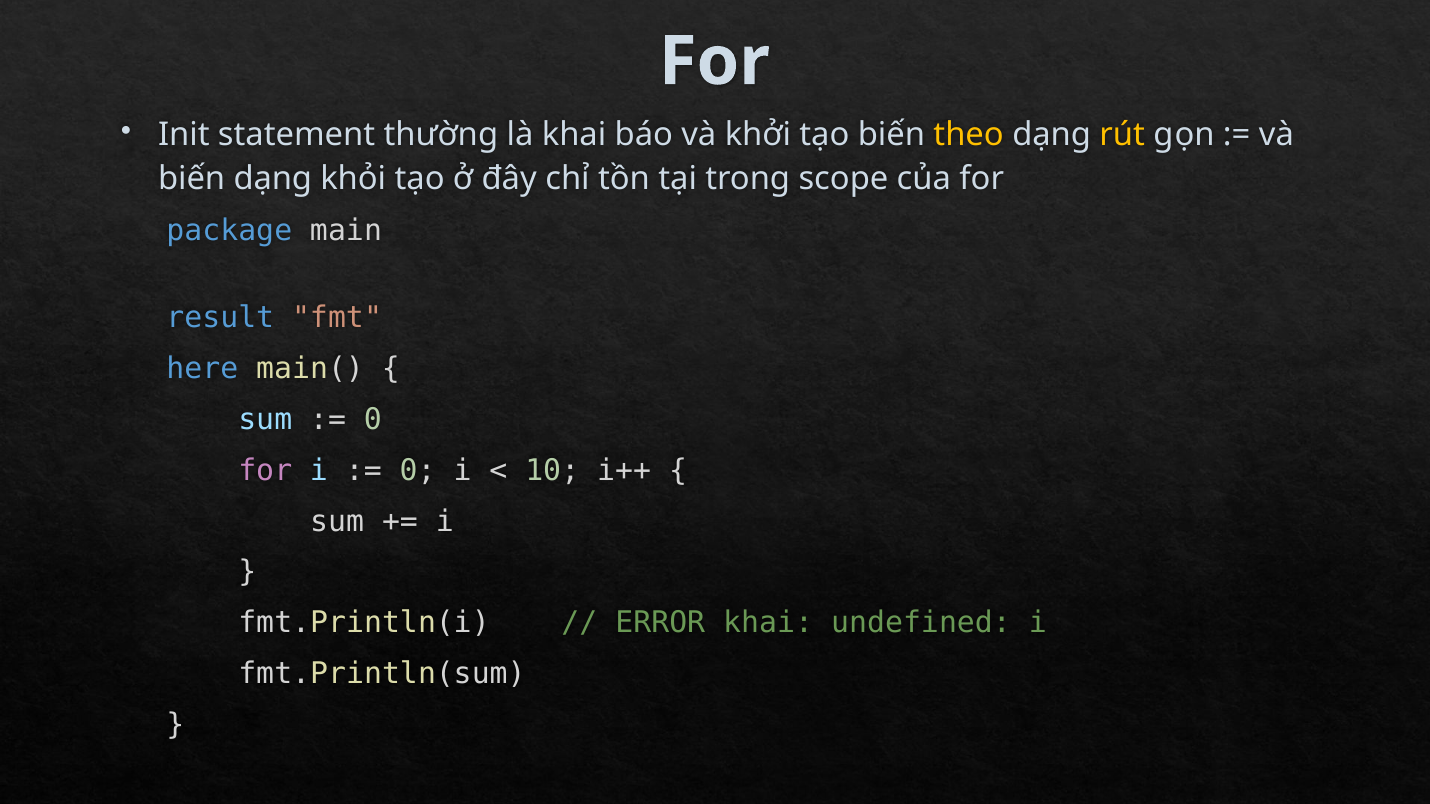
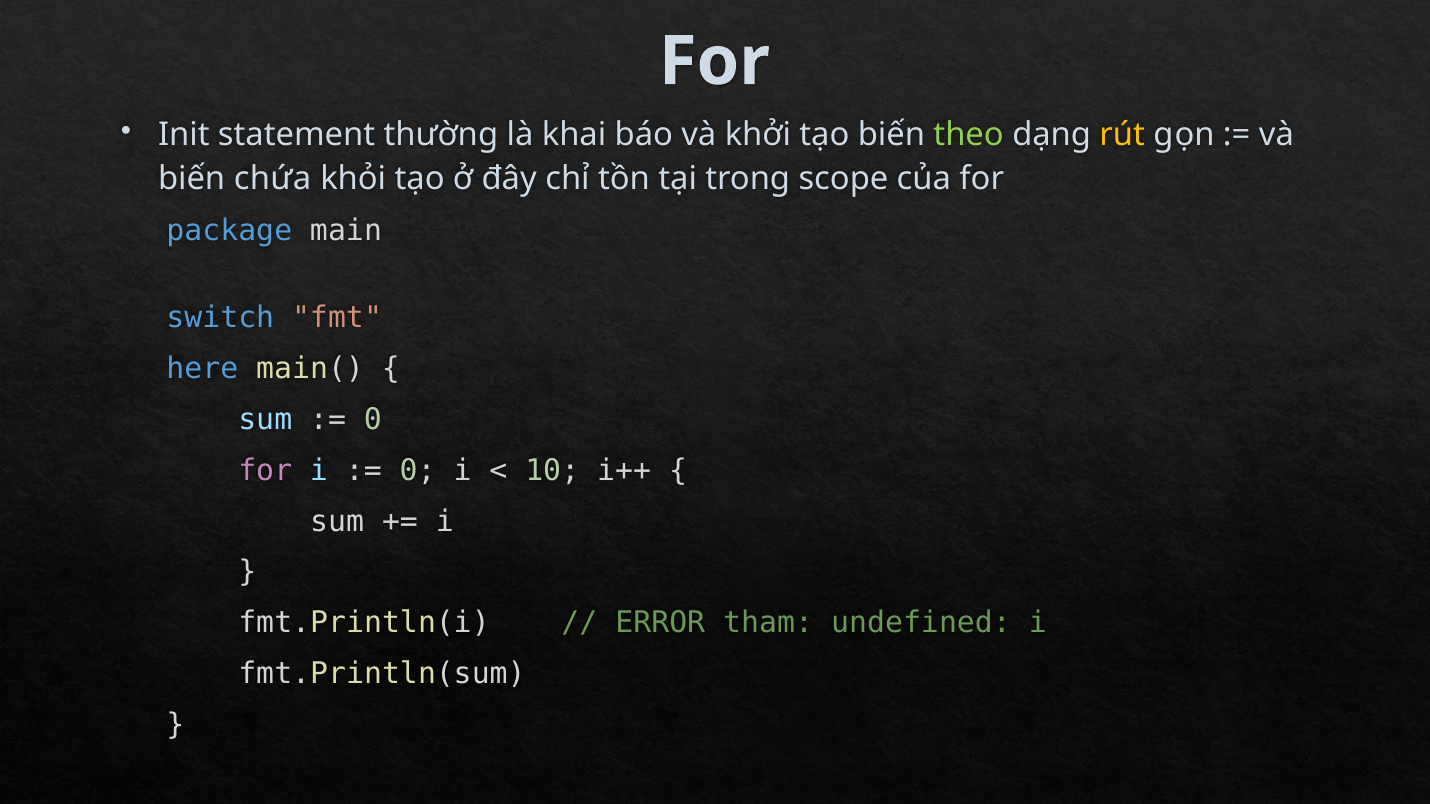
theo colour: yellow -> light green (969, 135)
biến dạng: dạng -> chứa (273, 178)
result: result -> switch (220, 318)
ERROR khai: khai -> tham (768, 623)
